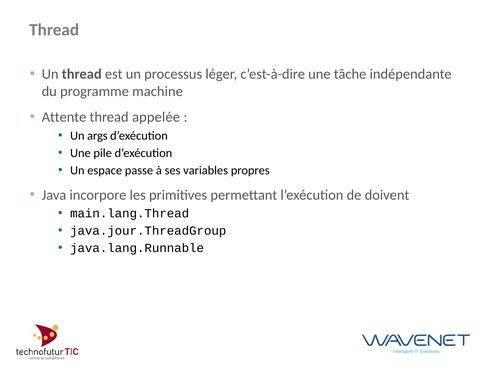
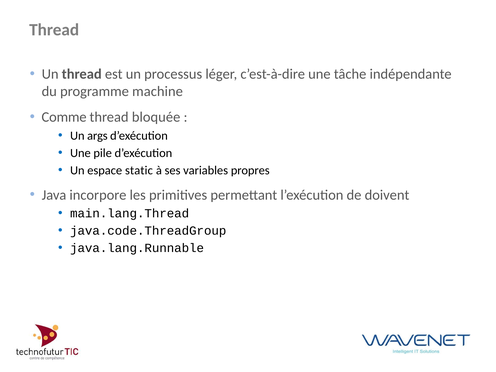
Attente: Attente -> Comme (64, 117)
appelée: appelée -> bloquée (156, 117)
passe: passe -> static (139, 170)
java.jour.ThreadGroup: java.jour.ThreadGroup -> java.code.ThreadGroup (148, 231)
